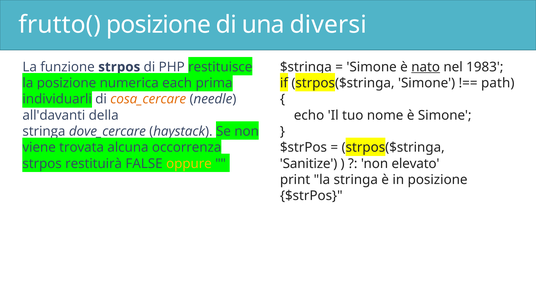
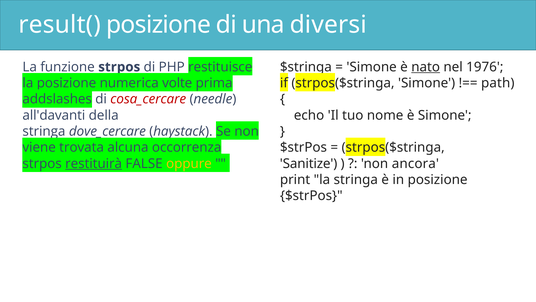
frutto(: frutto( -> result( (60, 25)
1983: 1983 -> 1976 (485, 67)
each: each -> volte (177, 83)
individuarli: individuarli -> addslashes (57, 99)
cosa_cercare colour: orange -> red (148, 99)
restituirà underline: none -> present (94, 163)
elevato: elevato -> ancora (415, 163)
